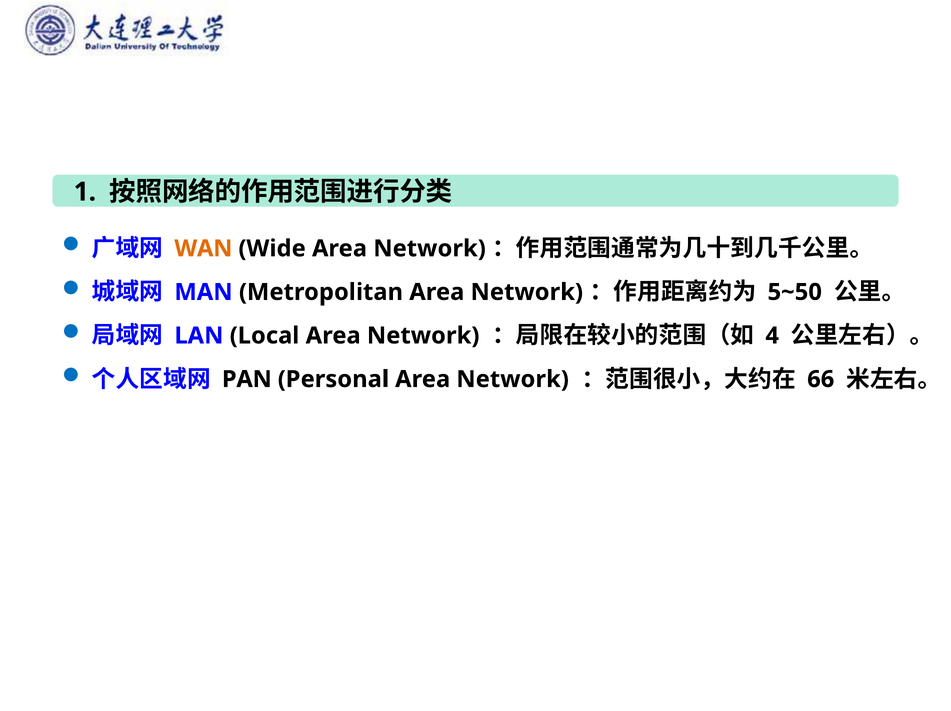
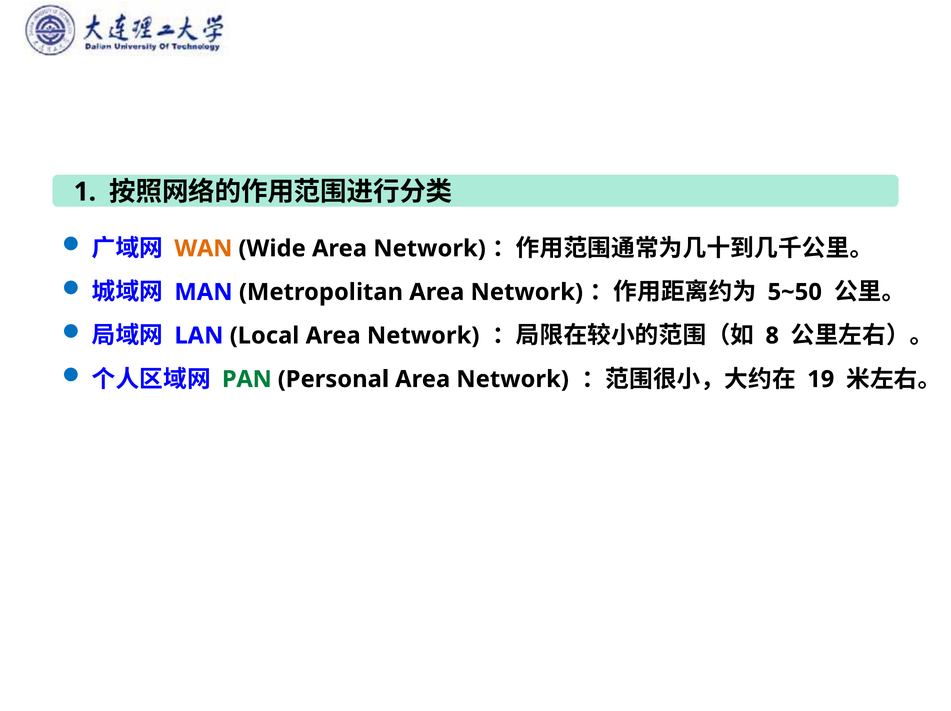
4: 4 -> 8 (772, 336)
PAN colour: black -> green (247, 379)
66: 66 -> 19 (821, 379)
